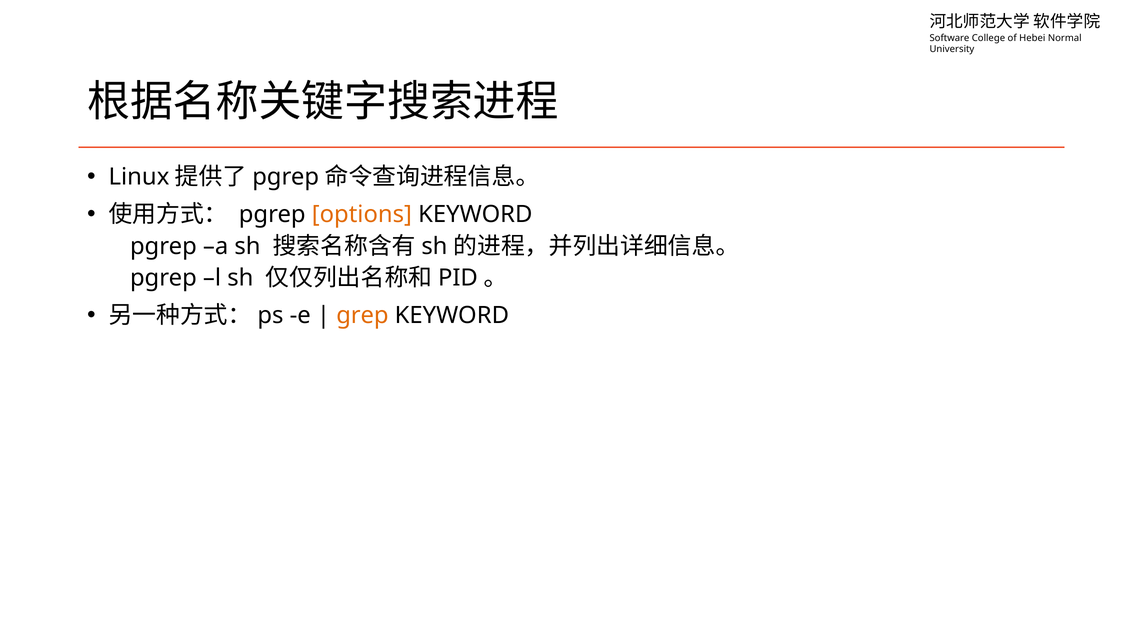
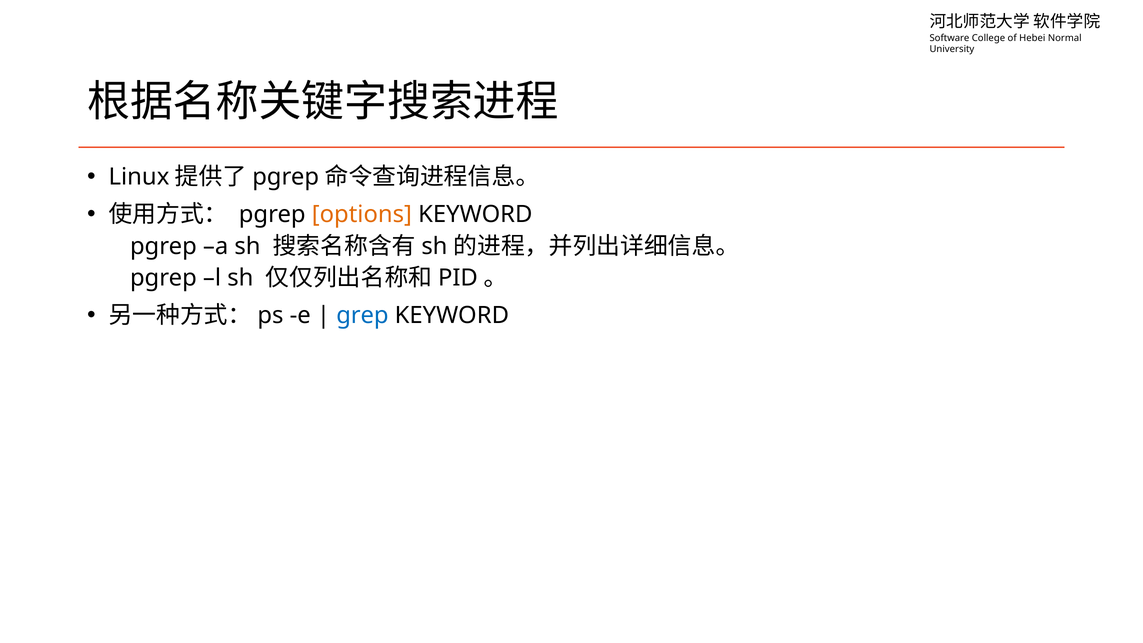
grep colour: orange -> blue (362, 316)
